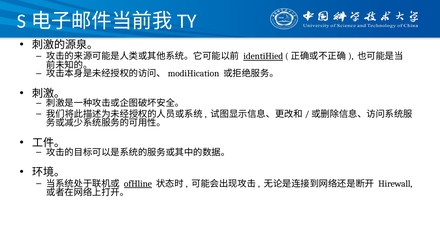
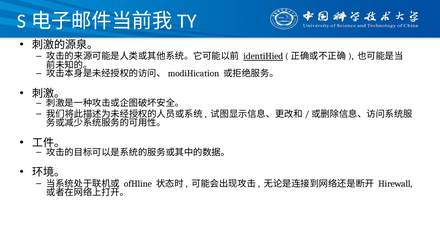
ofHline underline: present -> none (138, 183)
